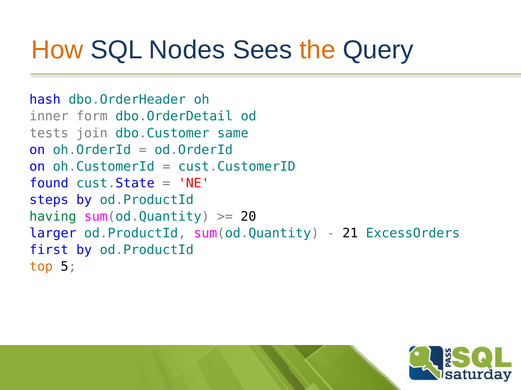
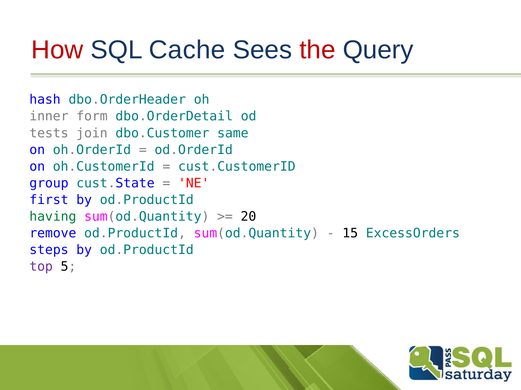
How colour: orange -> red (57, 50)
Nodes: Nodes -> Cache (187, 50)
the colour: orange -> red (317, 50)
found: found -> group (49, 183)
steps: steps -> first (49, 200)
larger: larger -> remove (53, 234)
21: 21 -> 15 (350, 234)
first: first -> steps (49, 250)
top colour: orange -> purple (41, 267)
